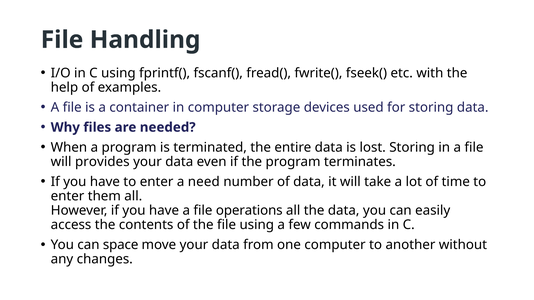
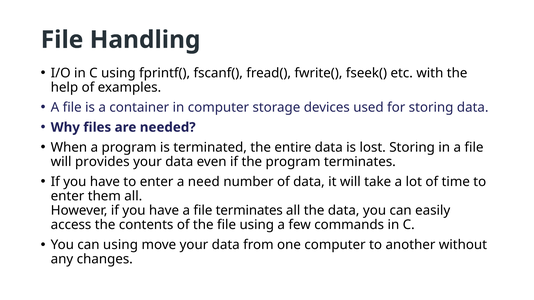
file operations: operations -> terminates (249, 211)
can space: space -> using (120, 245)
